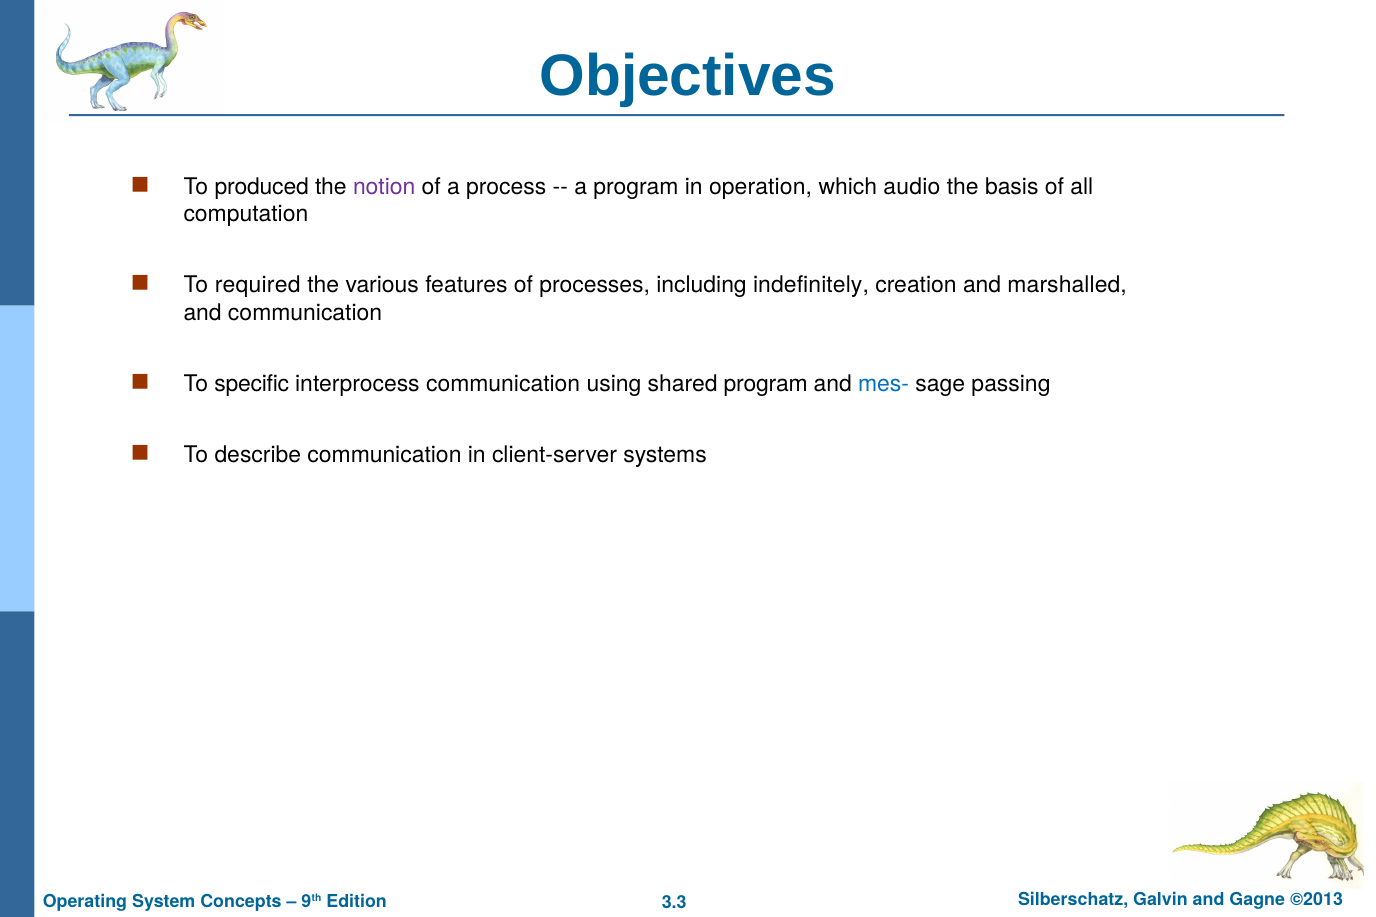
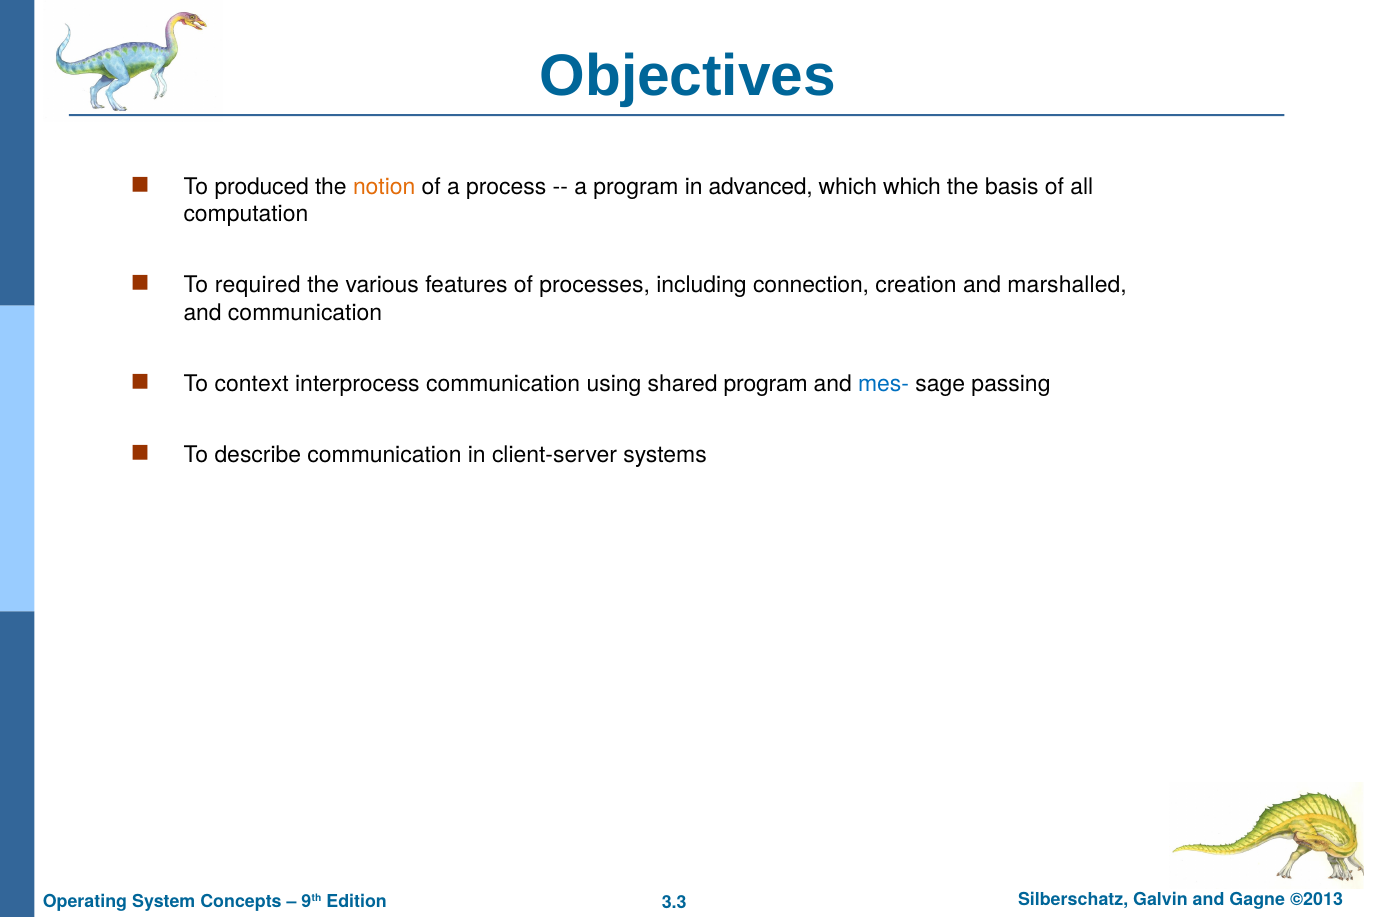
notion colour: purple -> orange (384, 187)
operation: operation -> advanced (761, 187)
which audio: audio -> which (912, 187)
indefinitely: indefinitely -> connection (811, 285)
specific: specific -> context (252, 384)
